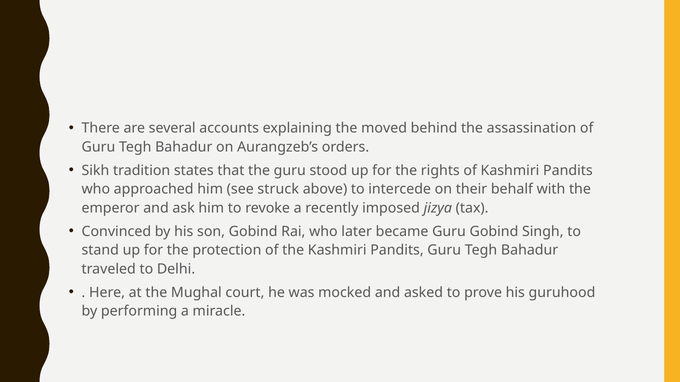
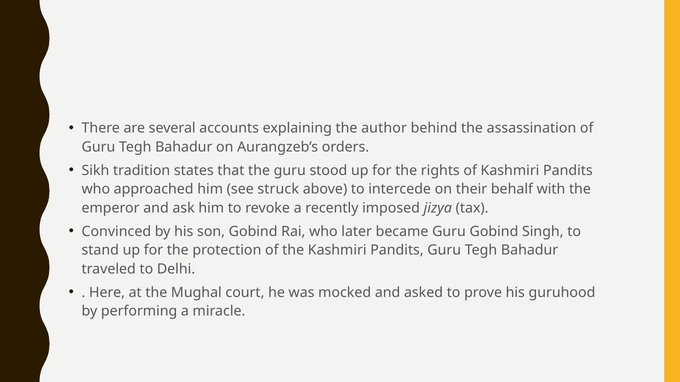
moved: moved -> author (384, 128)
